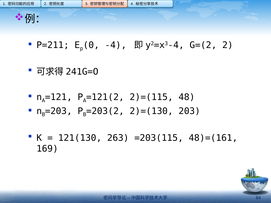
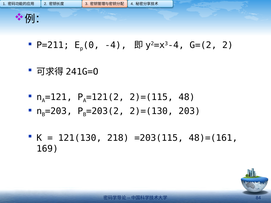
263: 263 -> 218 (118, 138)
